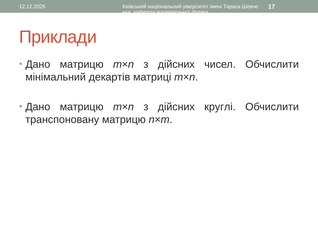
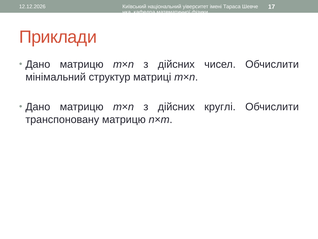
декартів: декартів -> структур (110, 77)
